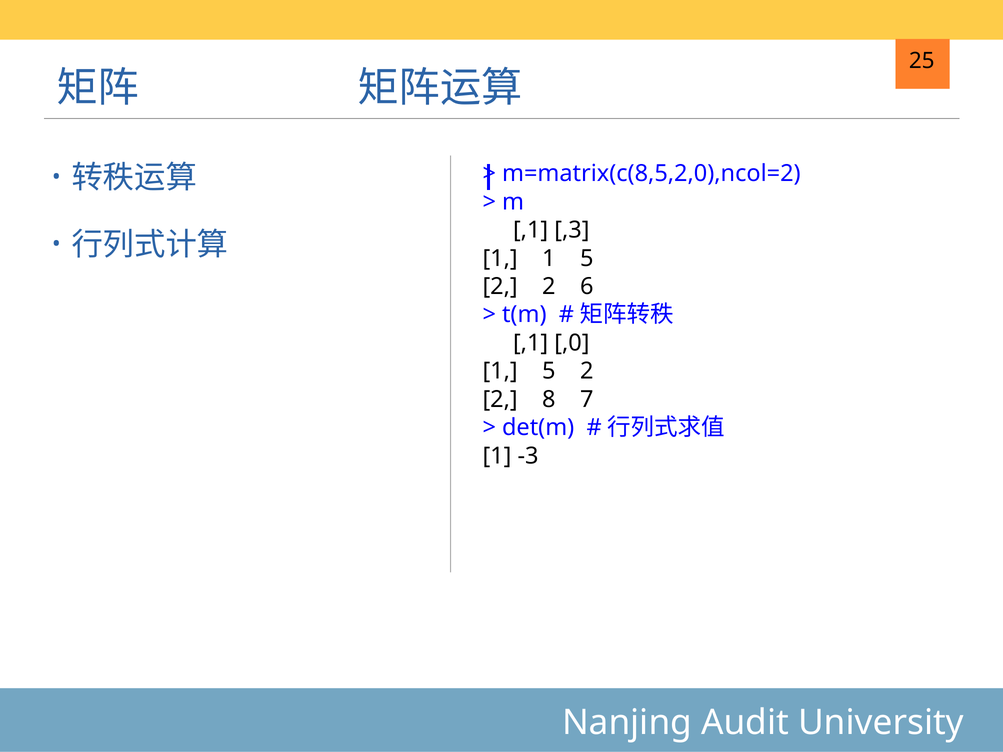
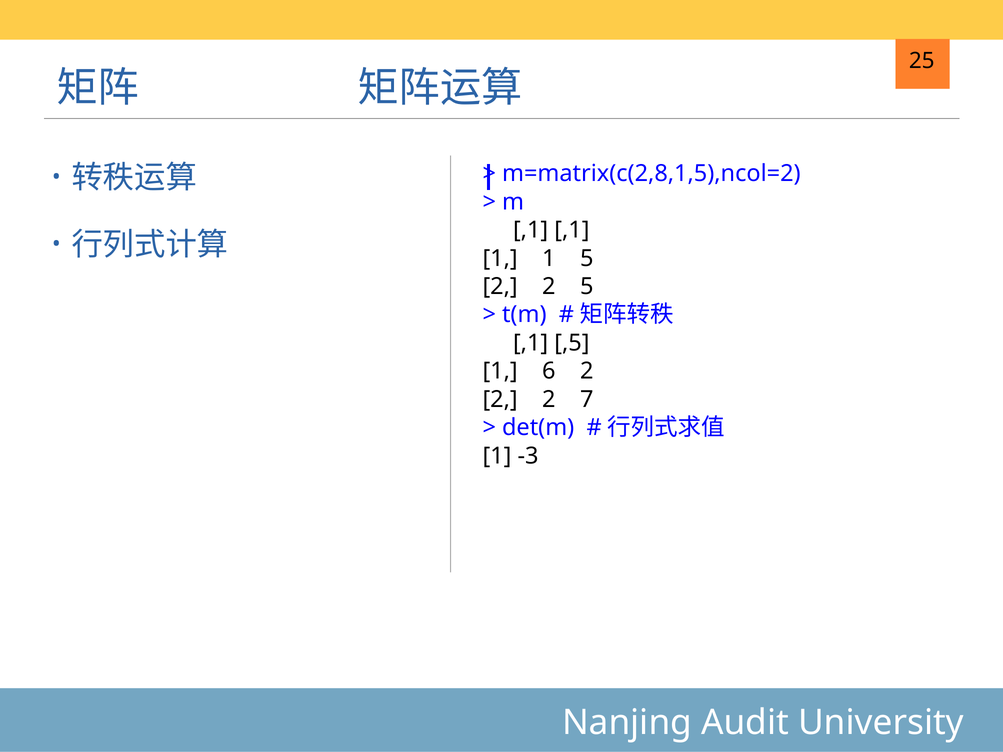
m=matrix(c(8,5,2,0),ncol=2: m=matrix(c(8,5,2,0),ncol=2 -> m=matrix(c(2,8,1,5),ncol=2 (651, 174)
,1 ,3: ,3 -> ,1 (572, 230)
2 6: 6 -> 5 (587, 287)
,0: ,0 -> ,5 (572, 343)
5: 5 -> 6 (549, 371)
8: 8 -> 2 (549, 399)
